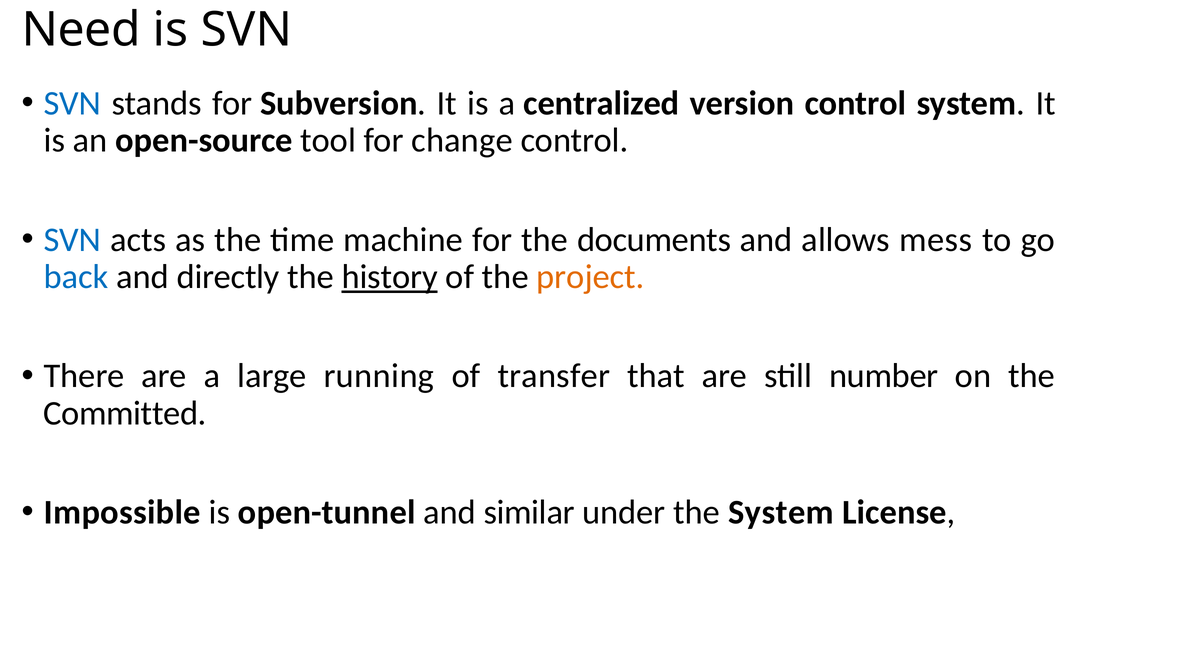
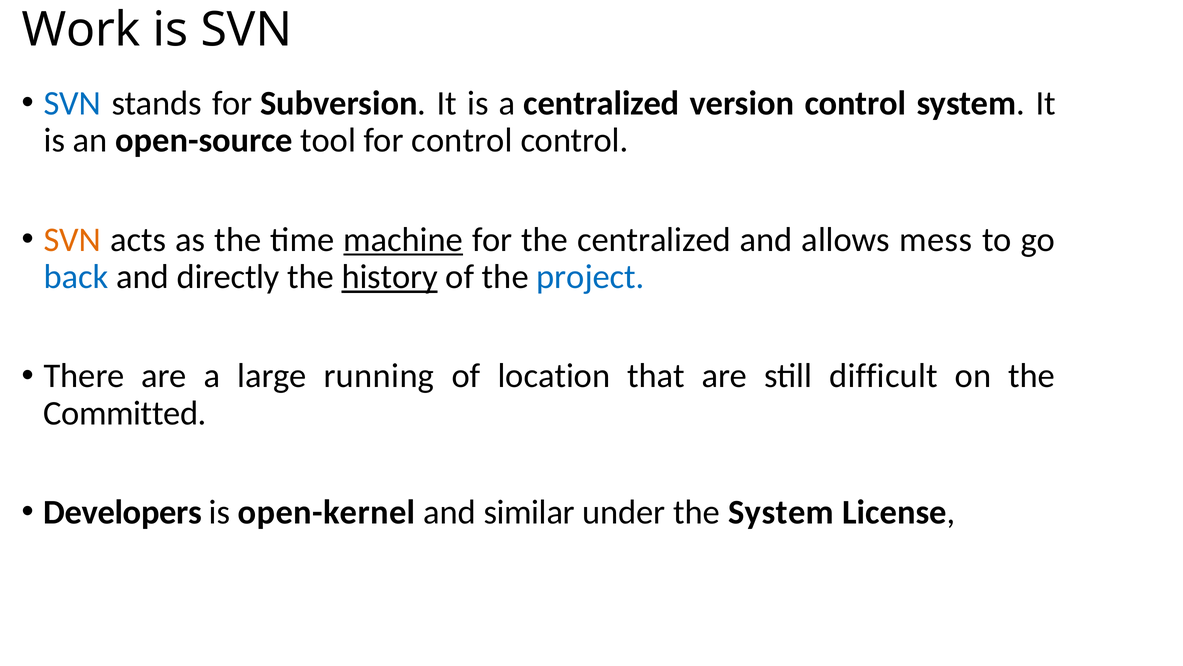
Need: Need -> Work (81, 30)
for change: change -> control (462, 140)
SVN colour: blue -> orange (72, 239)
machine underline: none -> present (403, 239)
the documents: documents -> centralized (654, 239)
project colour: orange -> blue (590, 277)
transfer: transfer -> location (554, 376)
number: number -> difficult (883, 376)
Impossible: Impossible -> Developers (123, 512)
open-tunnel: open-tunnel -> open-kernel (327, 512)
